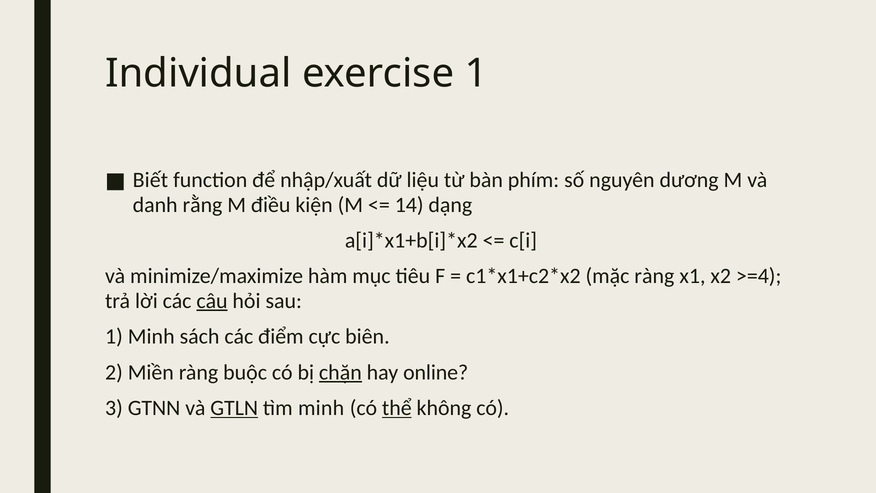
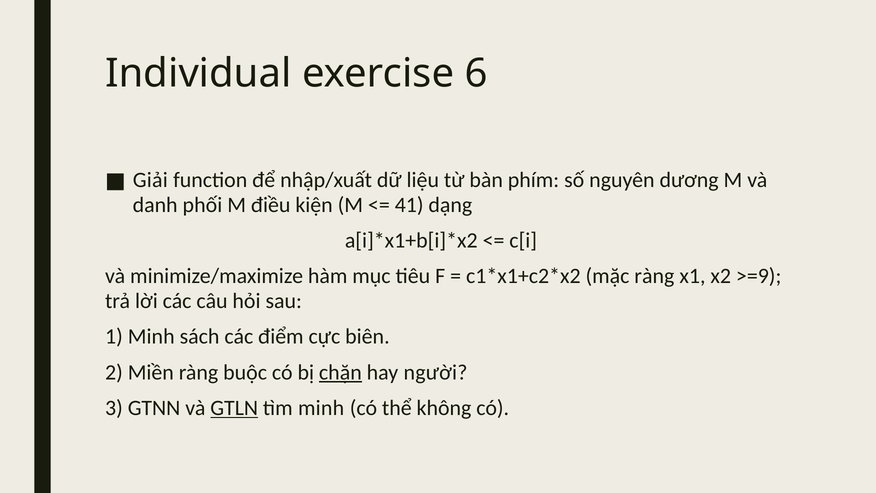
exercise 1: 1 -> 6 (476, 74)
Biết: Biết -> Giải (150, 180)
rằng: rằng -> phối (202, 205)
14: 14 -> 41 (409, 205)
>=4: >=4 -> >=9 (759, 276)
câu underline: present -> none (212, 301)
online: online -> người (436, 372)
thể underline: present -> none (397, 408)
